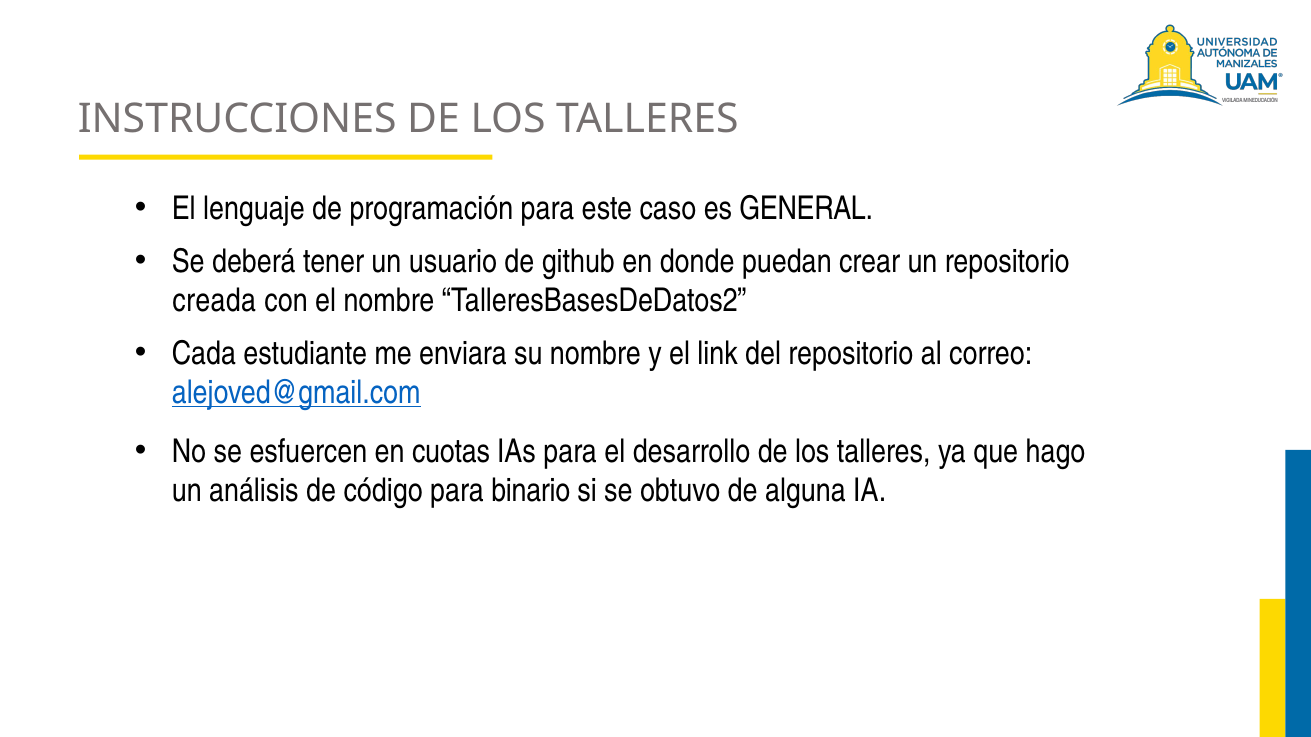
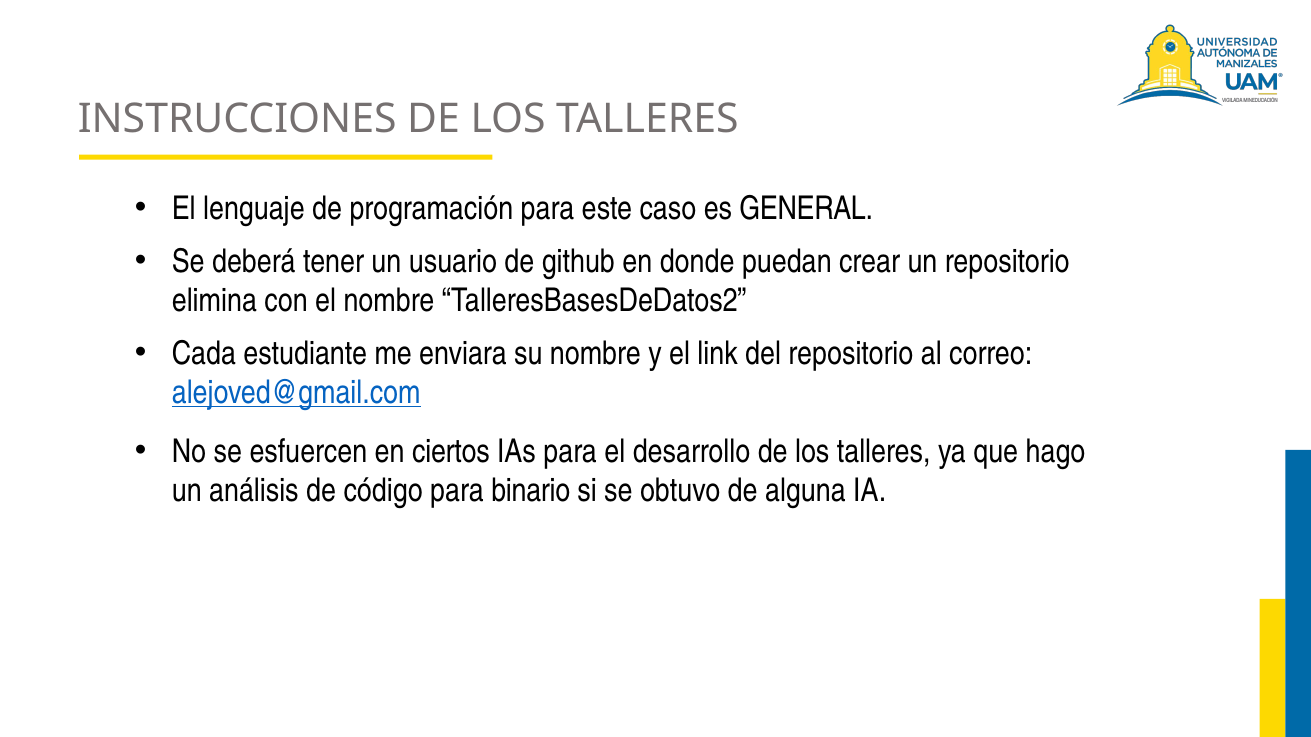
creada: creada -> elimina (214, 301)
cuotas: cuotas -> ciertos (451, 452)
